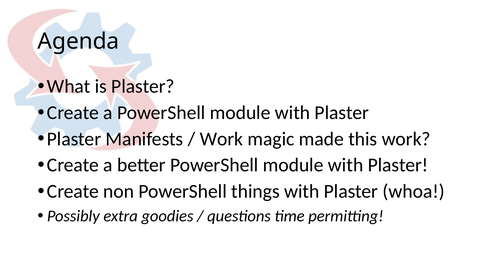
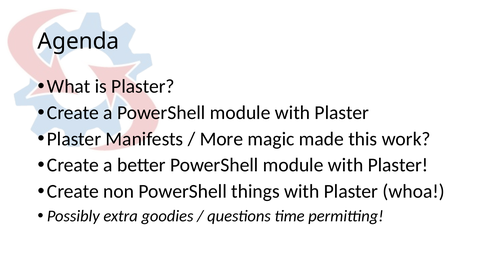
Work: Work -> More (221, 139)
